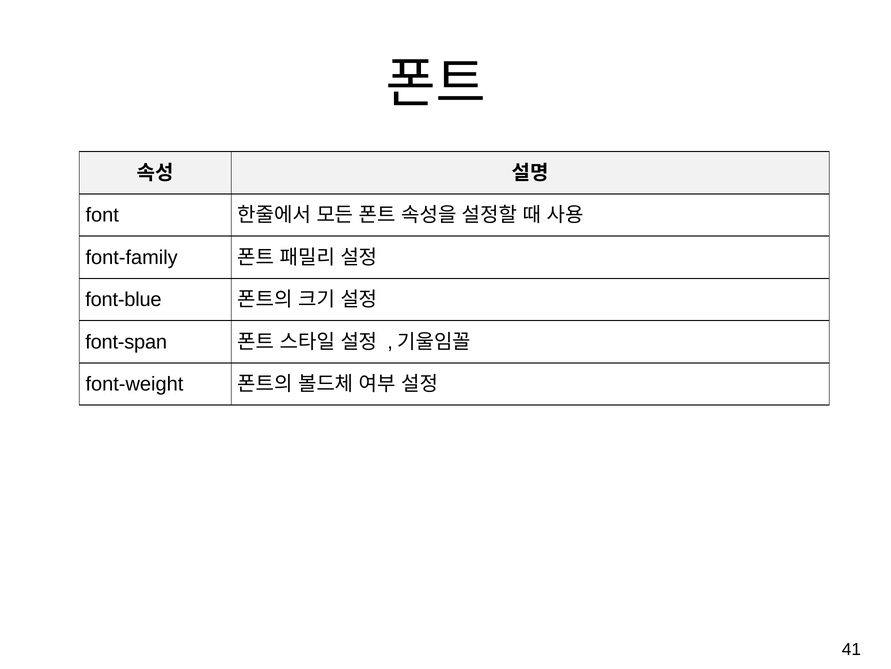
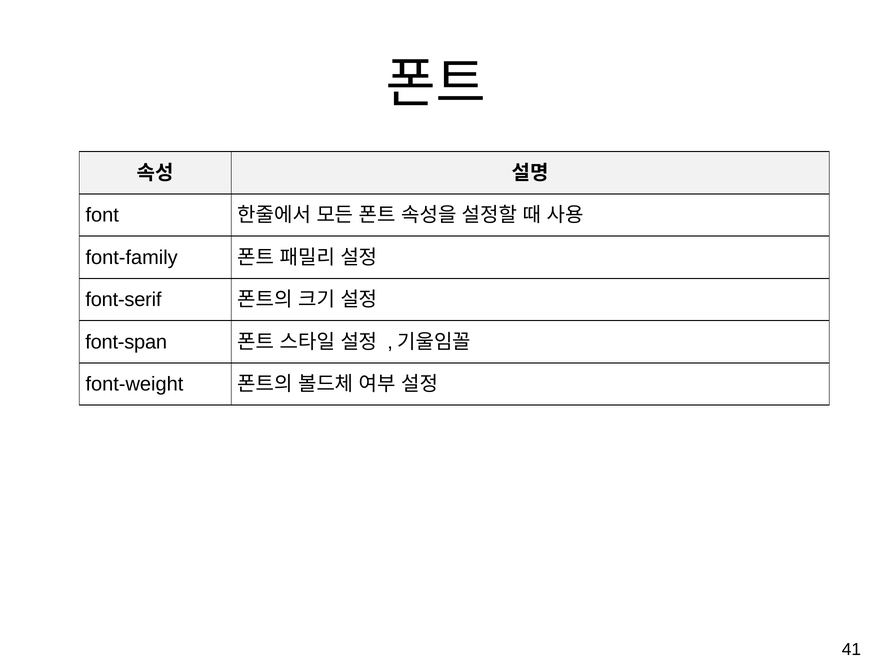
font-blue: font-blue -> font-serif (123, 299)
